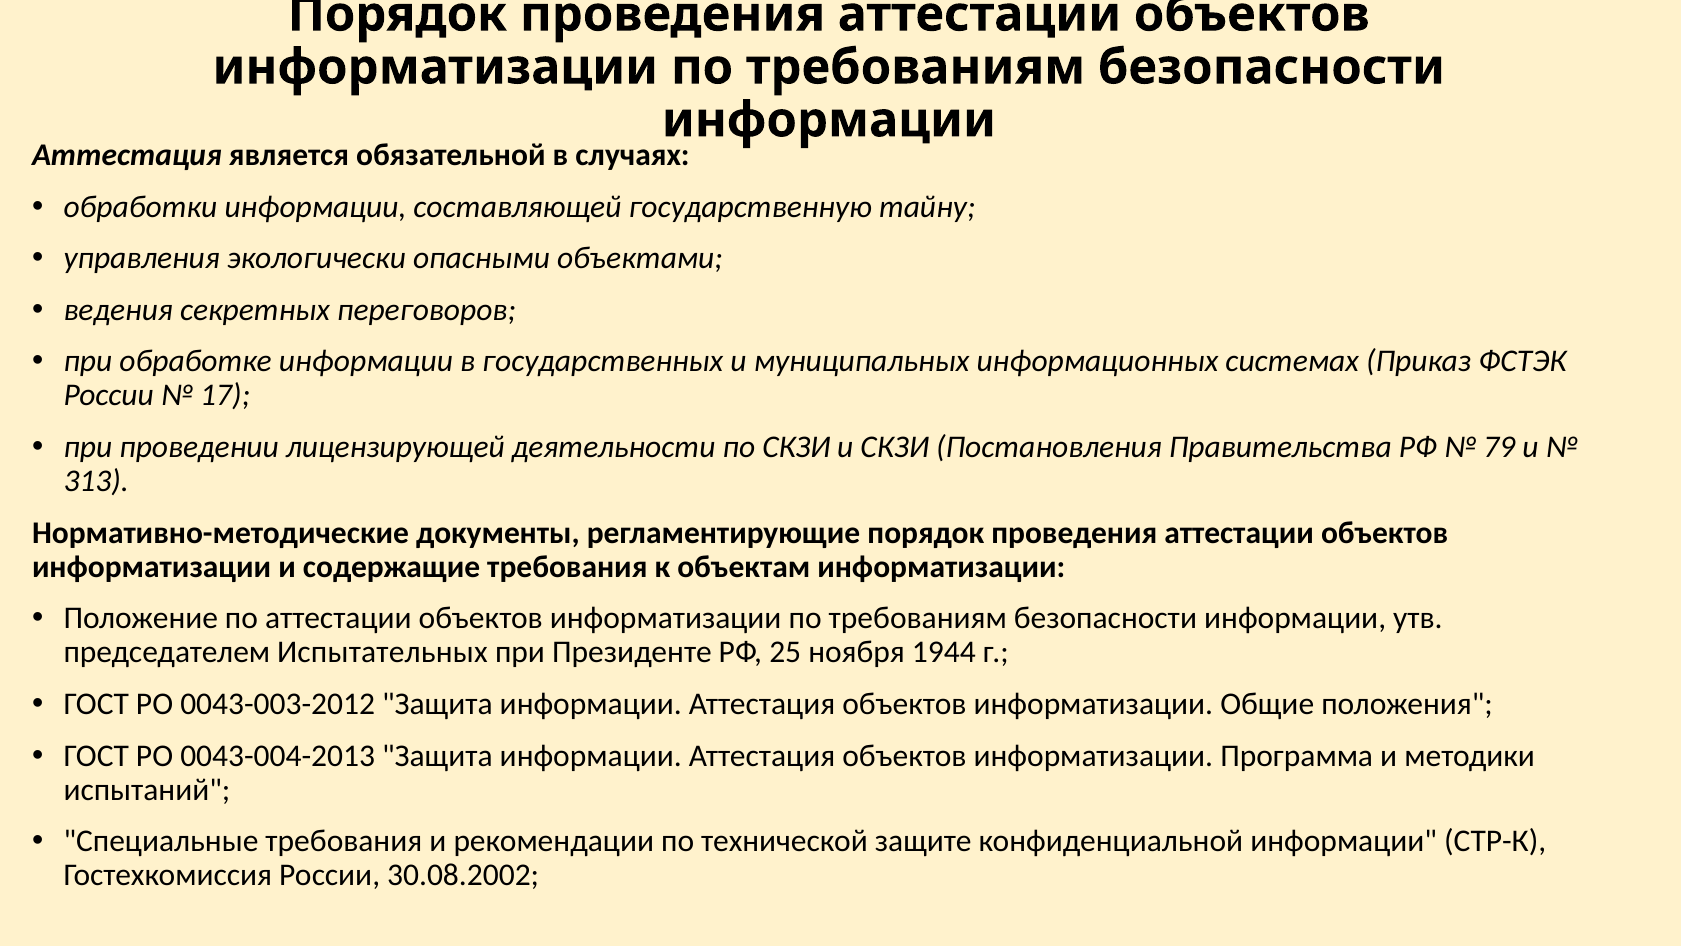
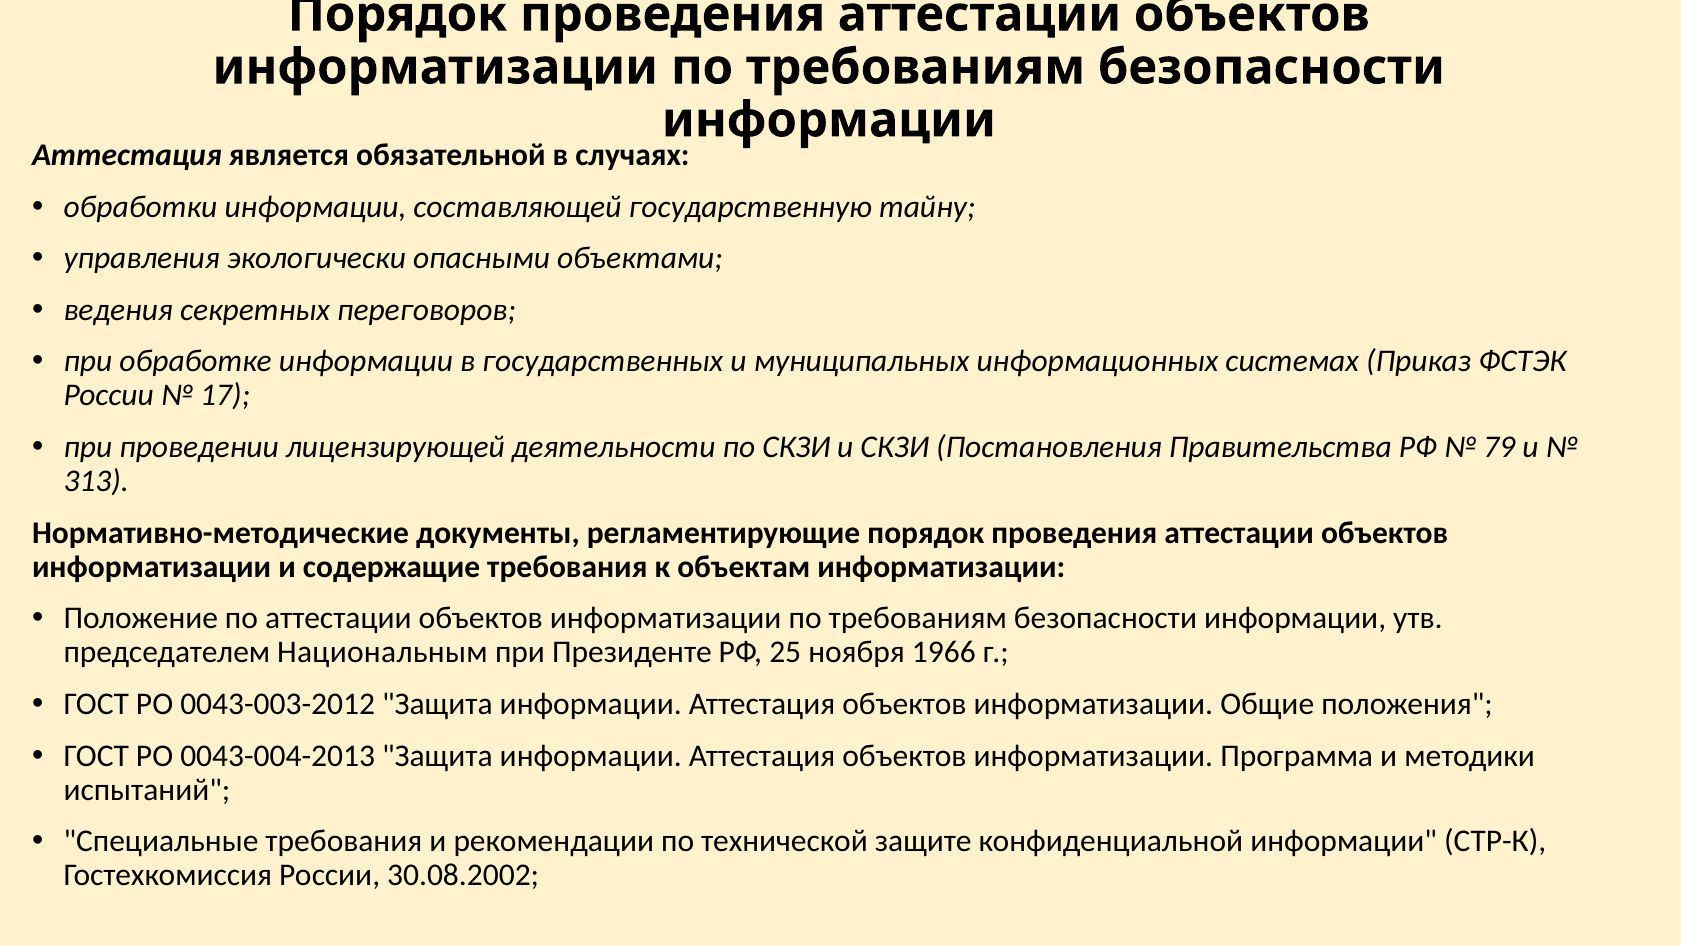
Испытательных: Испытательных -> Национальным (382, 652)
1944: 1944 -> 1966 (944, 652)
